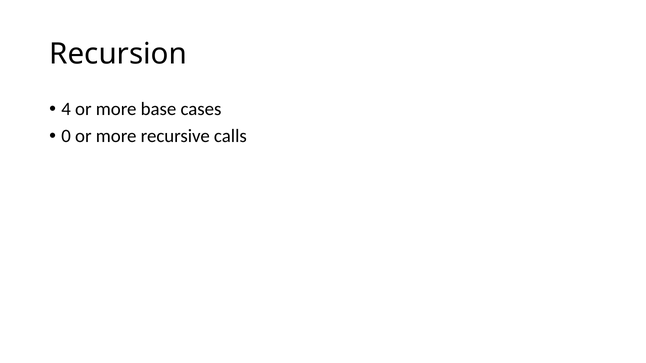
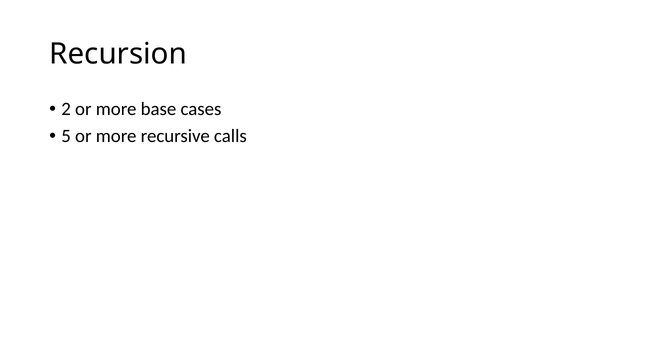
4: 4 -> 2 (66, 109)
0: 0 -> 5 (66, 136)
